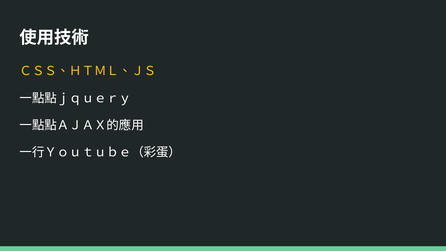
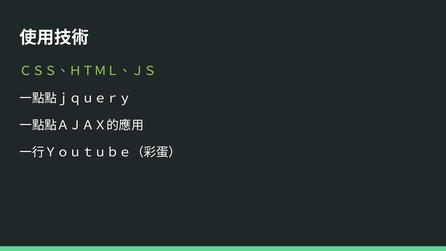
ＣＳＳ、ＨＴＭＬ、ＪＳ colour: yellow -> light green (88, 71)
